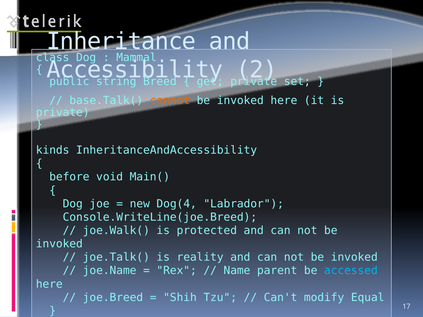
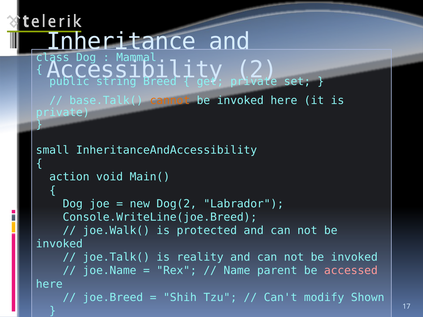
kinds: kinds -> small (53, 150)
before: before -> action (69, 177)
Dog(4: Dog(4 -> Dog(2 (177, 204)
accessed colour: light blue -> pink (351, 271)
Equal: Equal -> Shown (368, 298)
